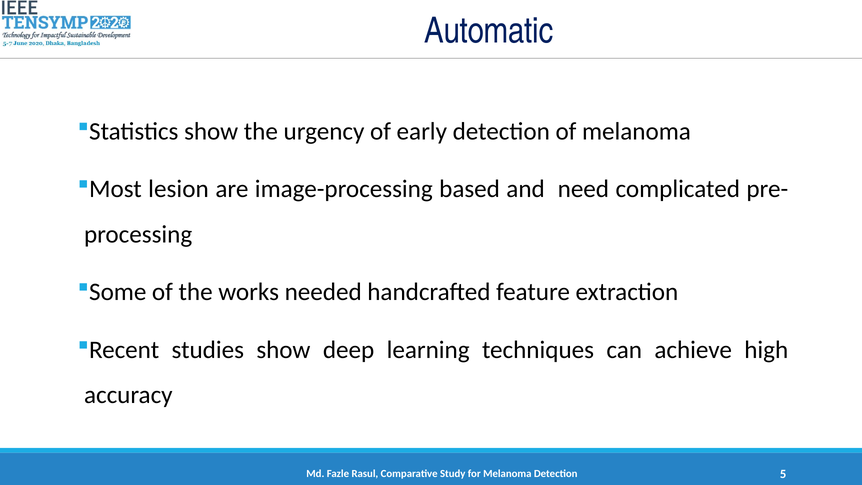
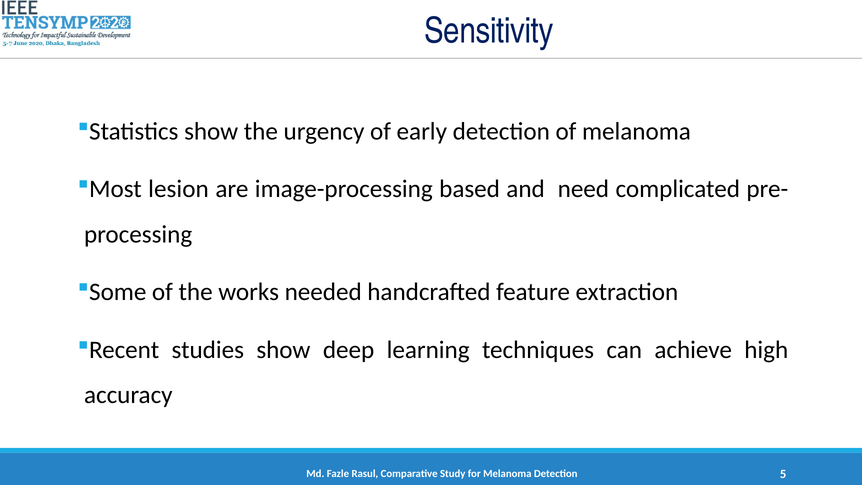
Automatic: Automatic -> Sensitivity (489, 31)
